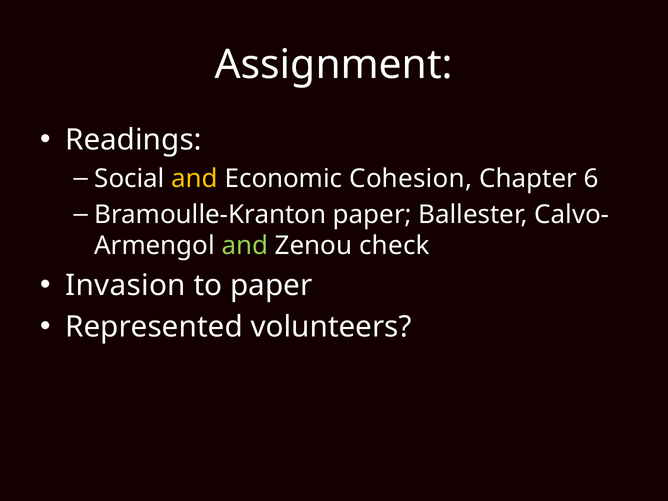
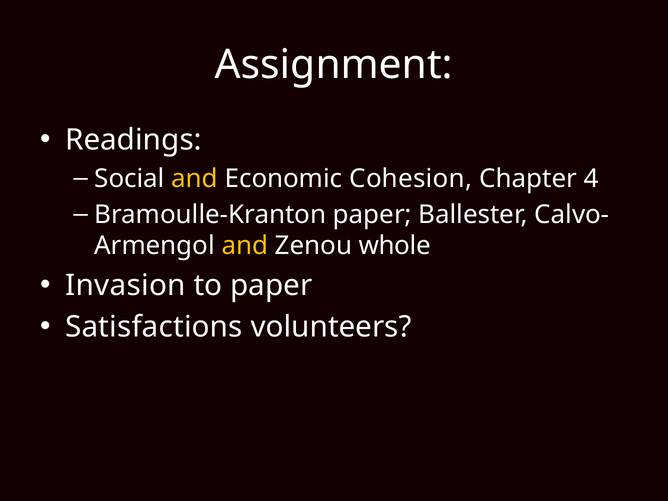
6: 6 -> 4 (591, 178)
and colour: light green -> yellow (245, 246)
check: check -> whole (395, 246)
Represented: Represented -> Satisfactions (154, 327)
